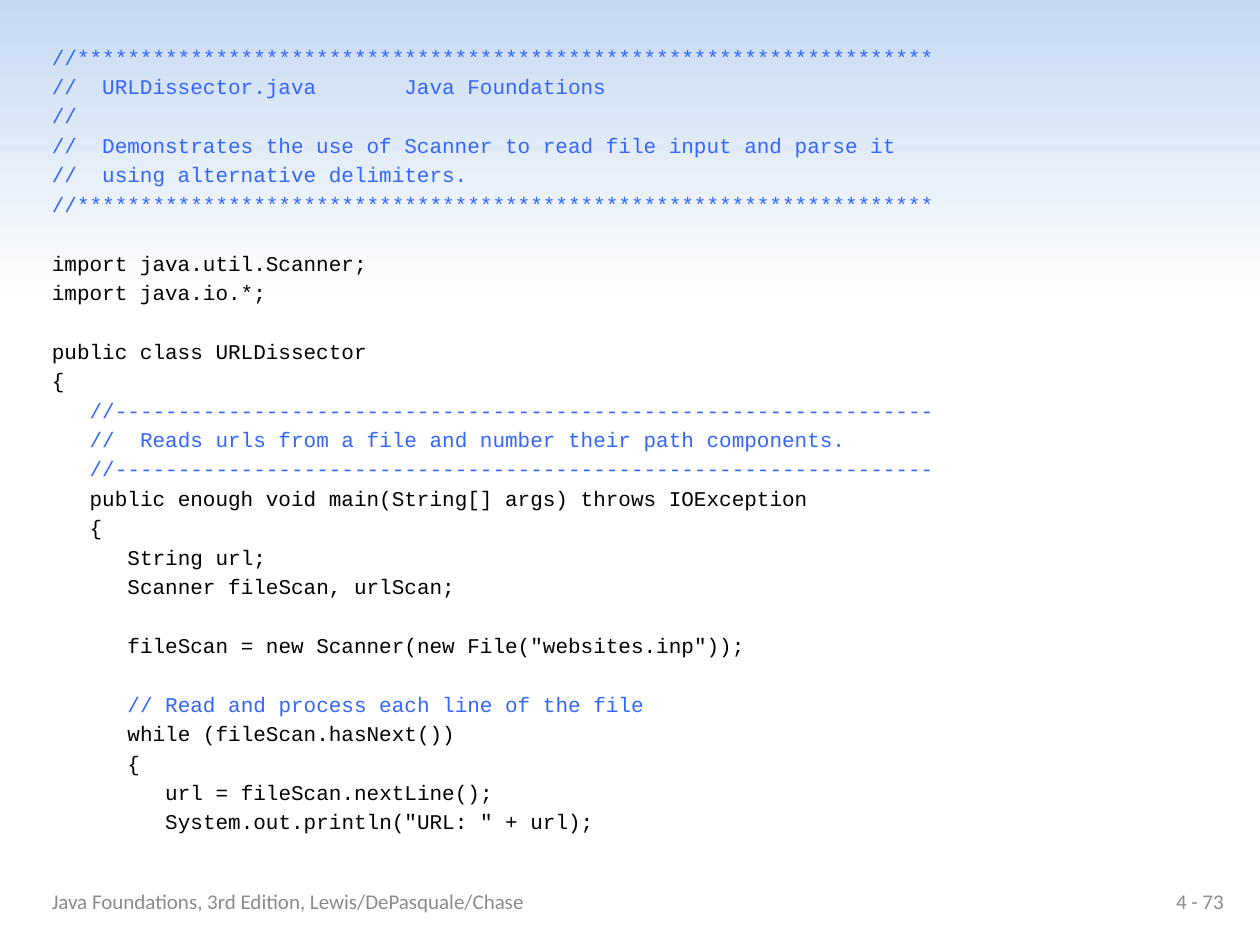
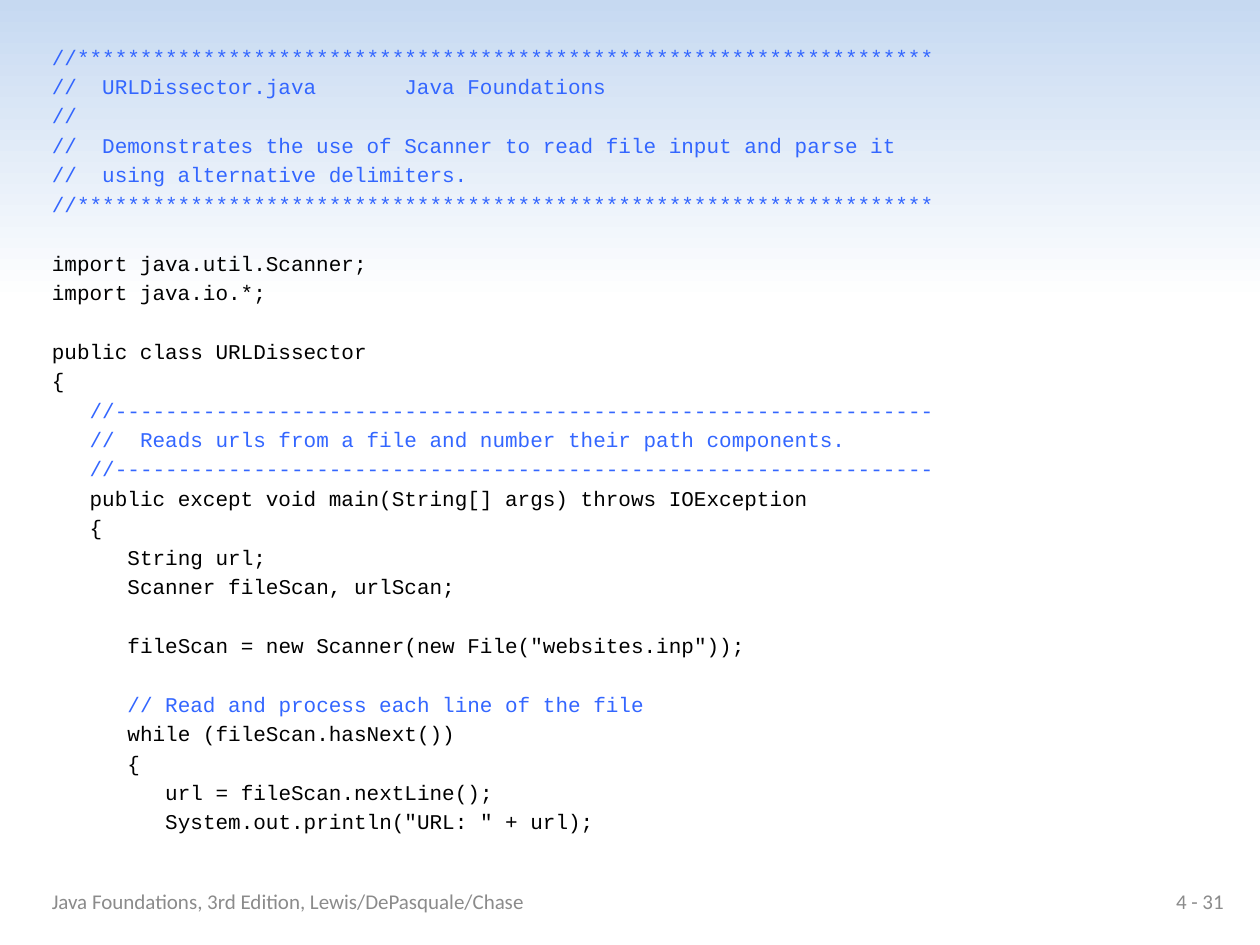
enough: enough -> except (216, 499)
73: 73 -> 31 (1213, 902)
